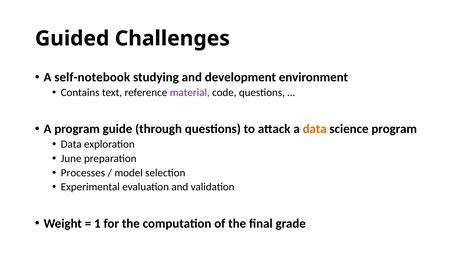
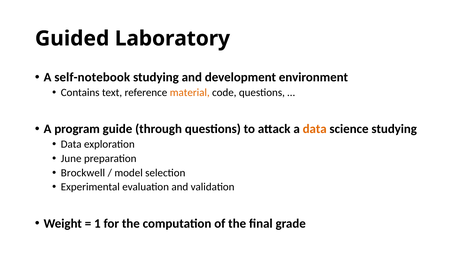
Challenges: Challenges -> Laboratory (172, 39)
material colour: purple -> orange (190, 93)
science program: program -> studying (394, 129)
Processes: Processes -> Brockwell (83, 173)
